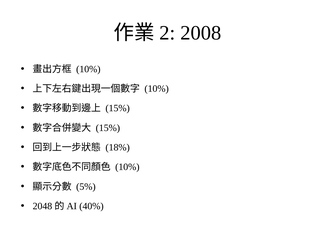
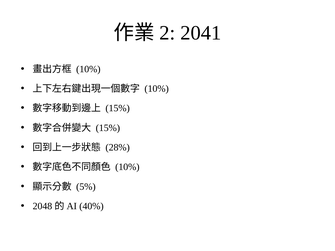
2008: 2008 -> 2041 (201, 33)
18%: 18% -> 28% (118, 148)
